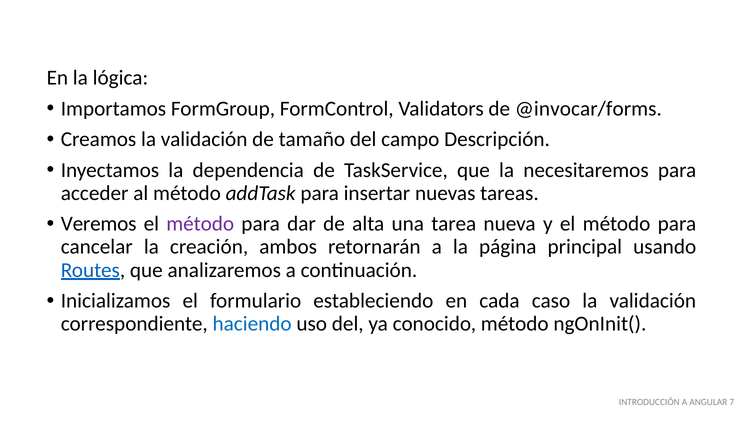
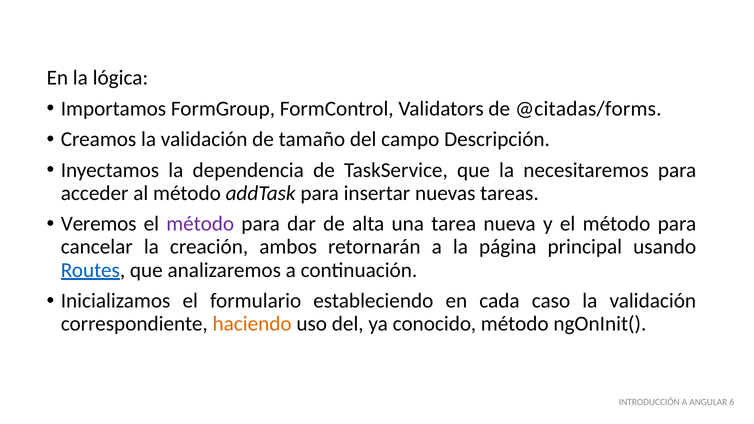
@invocar/forms: @invocar/forms -> @citadas/forms (588, 109)
haciendo colour: blue -> orange (252, 324)
7: 7 -> 6 (732, 402)
